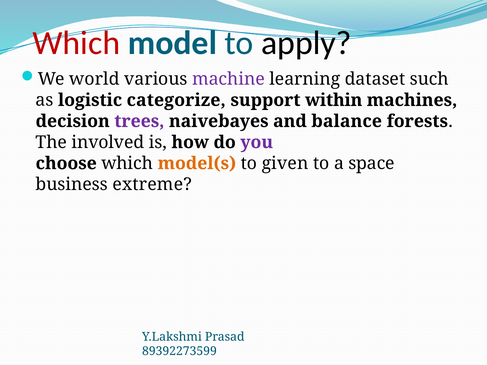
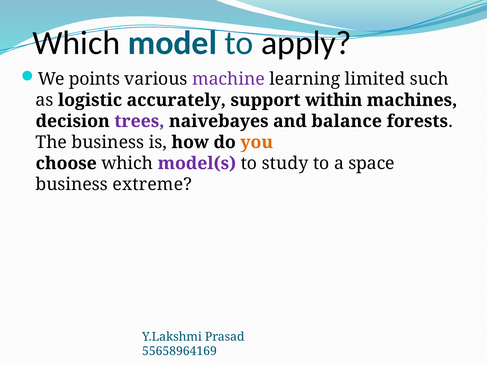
Which colour: red -> black (76, 43)
world: world -> points (94, 79)
dataset: dataset -> limited (375, 79)
categorize: categorize -> accurately (176, 100)
The involved: involved -> business (108, 142)
you colour: purple -> orange (257, 142)
model(s colour: orange -> purple (197, 163)
given: given -> study (285, 163)
89392273599: 89392273599 -> 55658964169 (179, 352)
